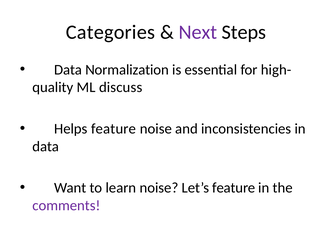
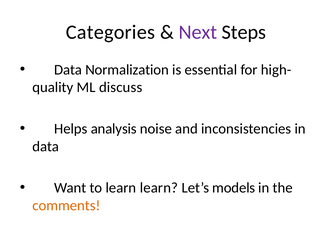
feature: feature -> analysis (114, 129)
learn noise: noise -> learn (159, 188)
Let’s feature: feature -> models (234, 188)
comments colour: purple -> orange (66, 205)
